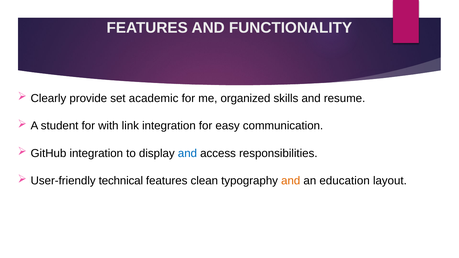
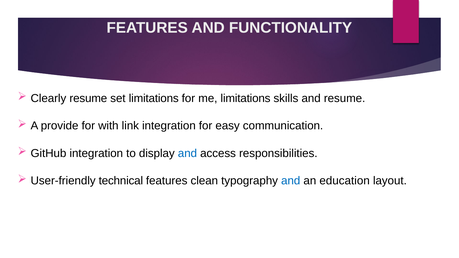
Clearly provide: provide -> resume (88, 98)
set academic: academic -> limitations (154, 98)
me organized: organized -> limitations (246, 98)
student: student -> provide (60, 126)
and colour: orange -> blue (291, 181)
